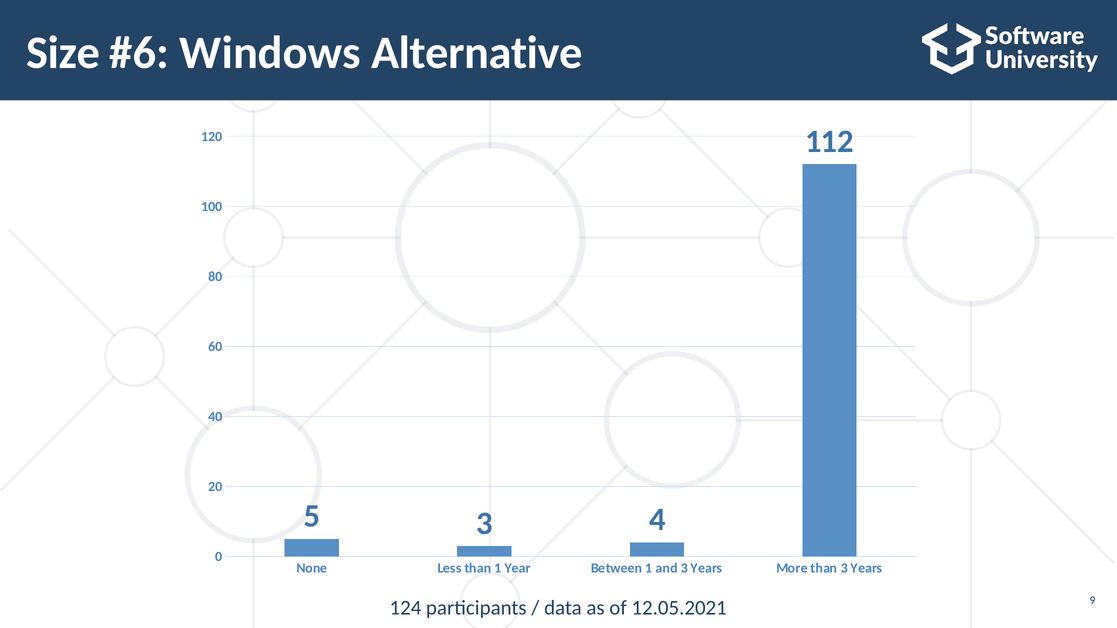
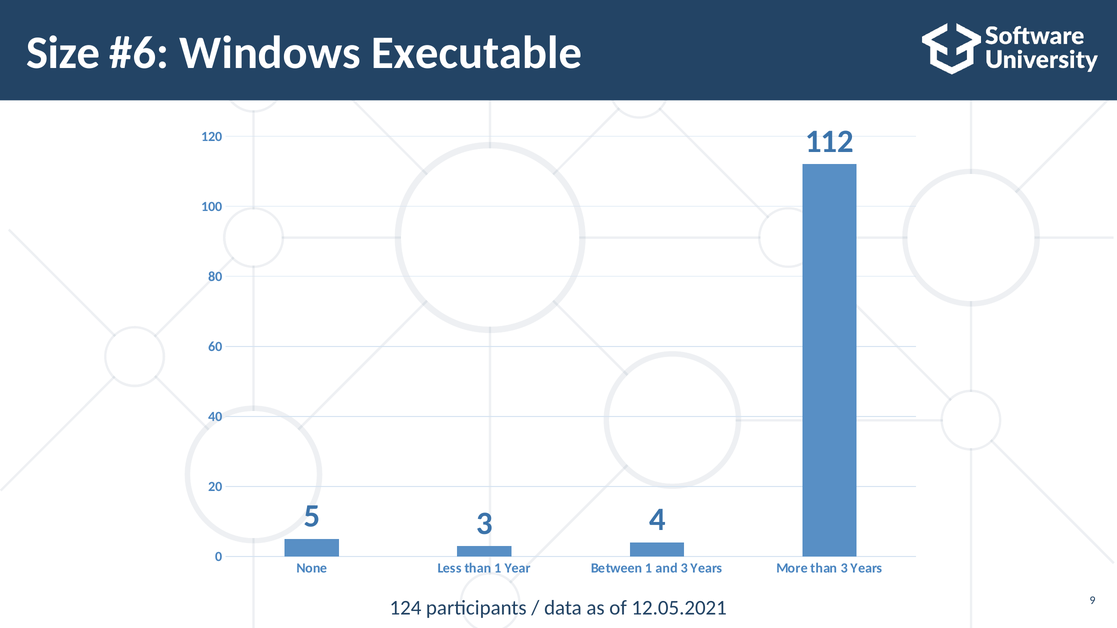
Alternative: Alternative -> Executable (477, 53)
